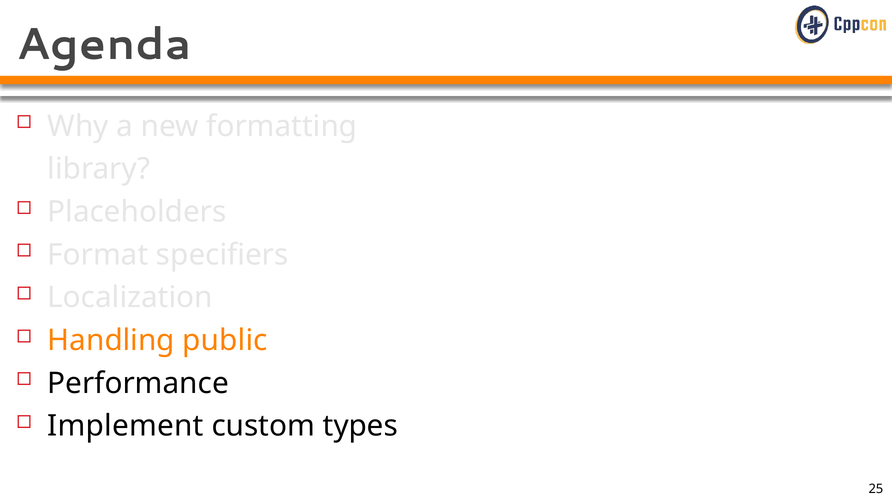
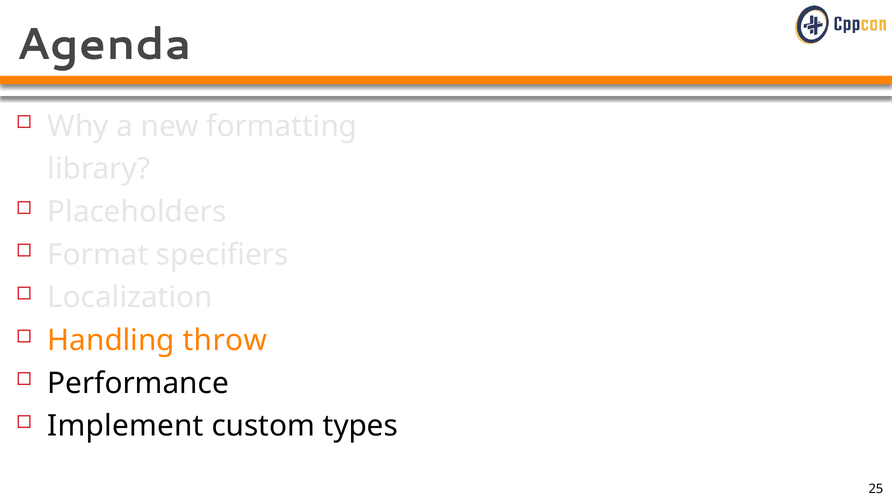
public: public -> throw (225, 340)
